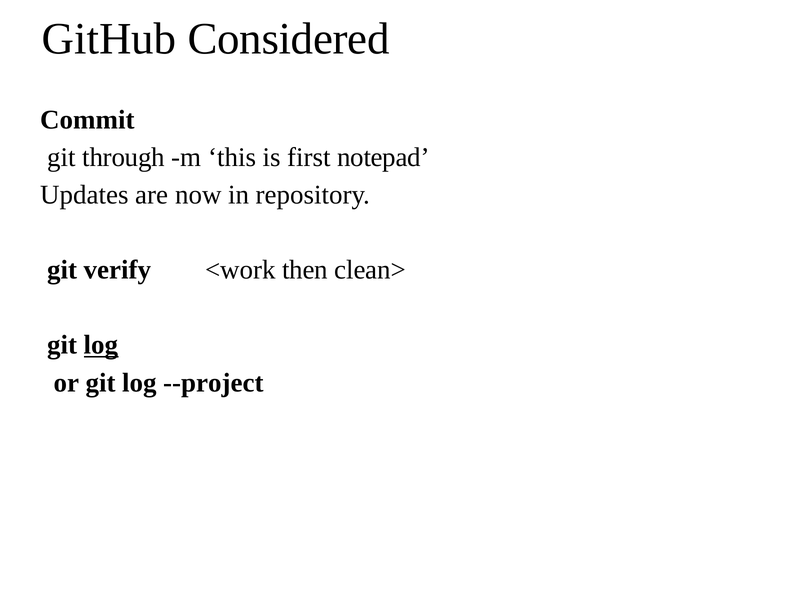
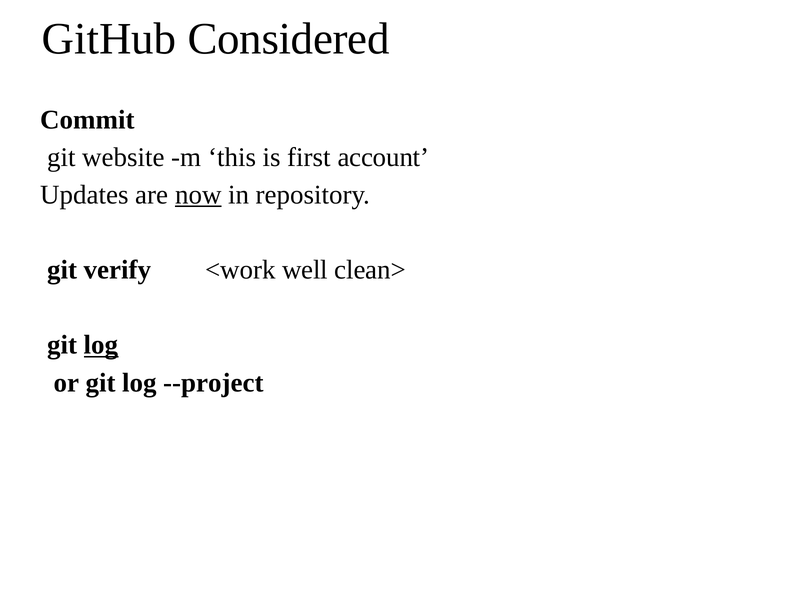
through: through -> website (124, 157)
notepad: notepad -> account (383, 157)
now underline: none -> present (198, 195)
then: then -> well (305, 270)
